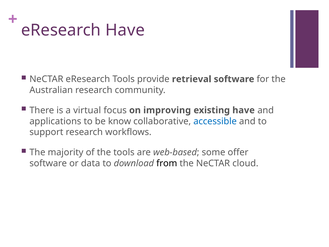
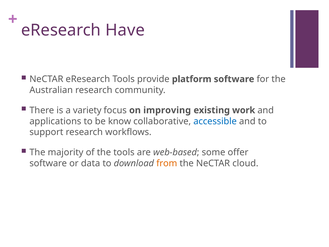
retrieval: retrieval -> platform (192, 79)
virtual: virtual -> variety (87, 110)
existing have: have -> work (244, 110)
from colour: black -> orange (167, 163)
